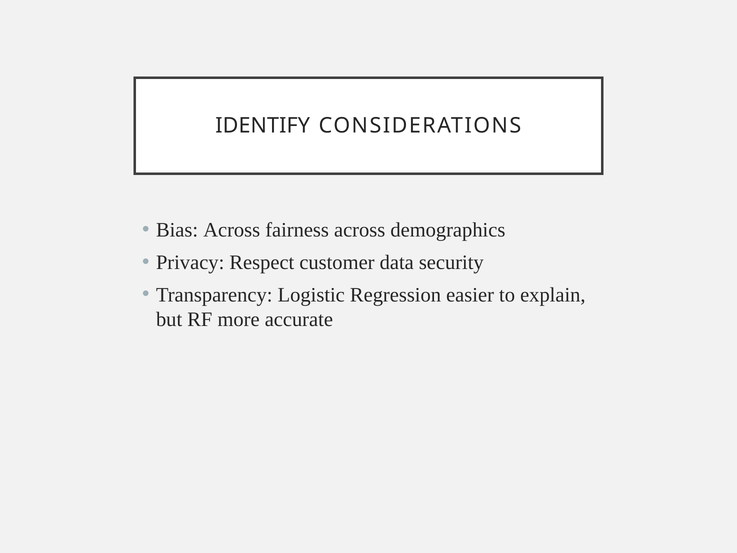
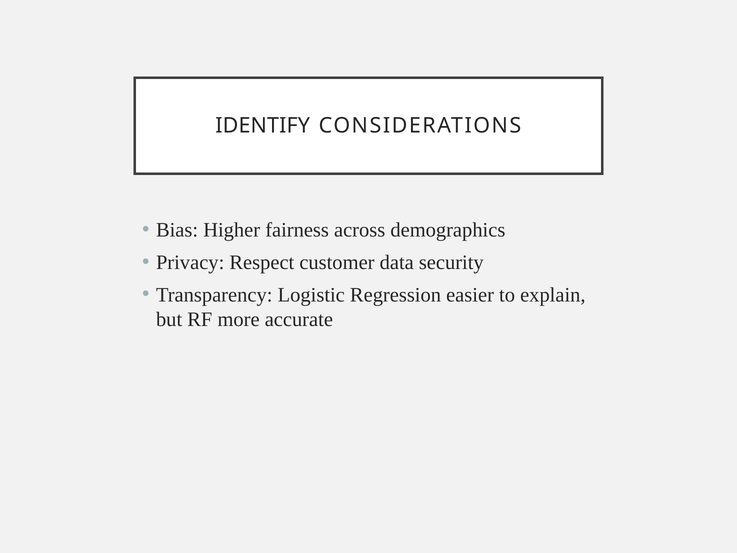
Bias Across: Across -> Higher (232, 230)
